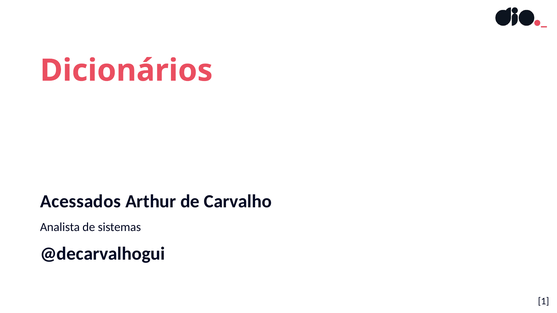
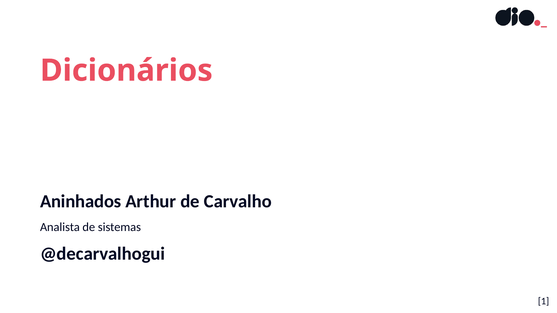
Acessados: Acessados -> Aninhados (81, 201)
